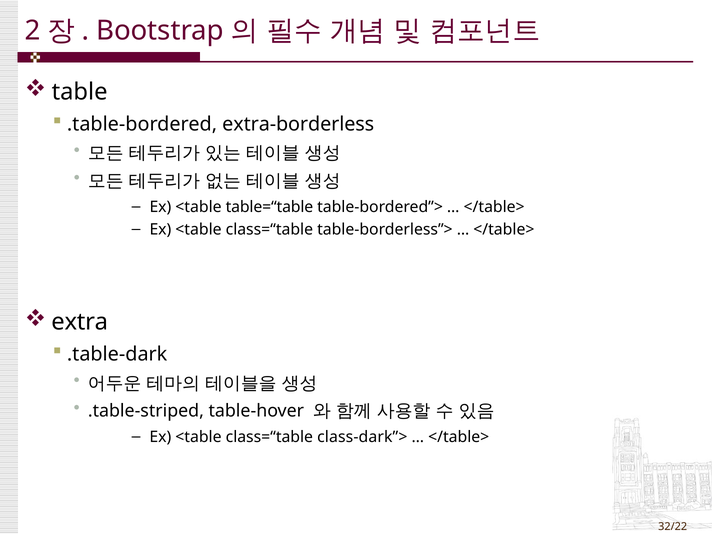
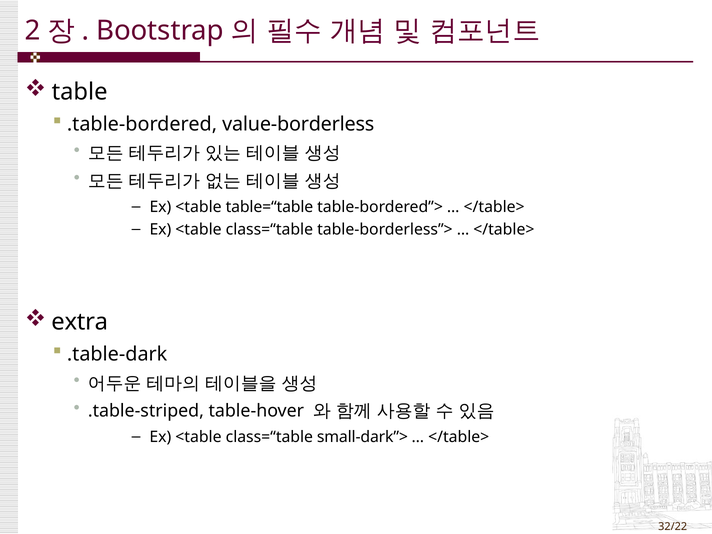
extra-borderless: extra-borderless -> value-borderless (298, 124)
class-dark”>: class-dark”> -> small-dark”> (362, 437)
